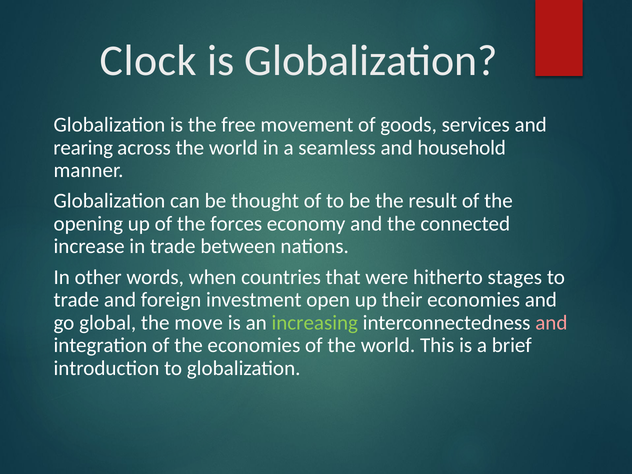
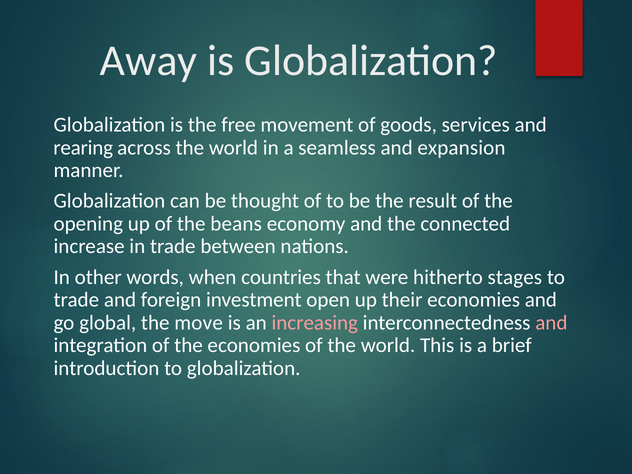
Clock: Clock -> Away (149, 61)
household: household -> expansion (461, 148)
forces: forces -> beans (236, 224)
increasing colour: light green -> pink (315, 323)
